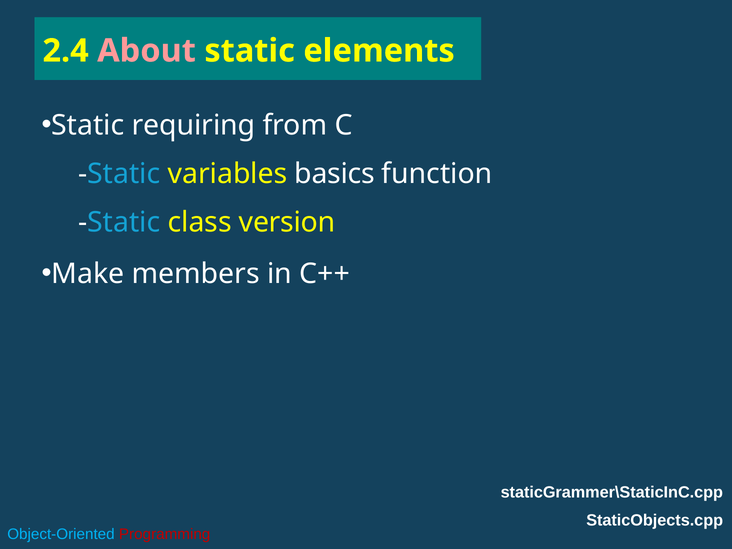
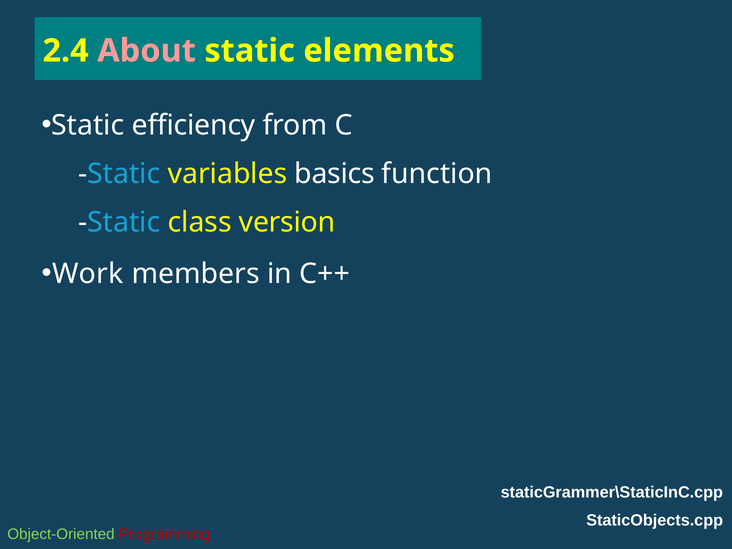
requiring: requiring -> efficiency (194, 126)
Make: Make -> Work (88, 274)
Object-Oriented colour: light blue -> light green (61, 534)
